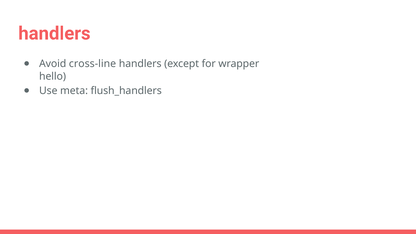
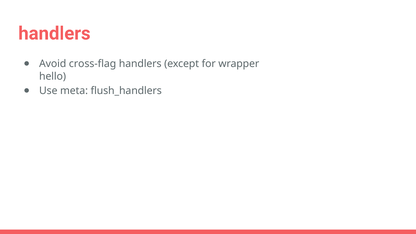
cross-line: cross-line -> cross-flag (93, 64)
